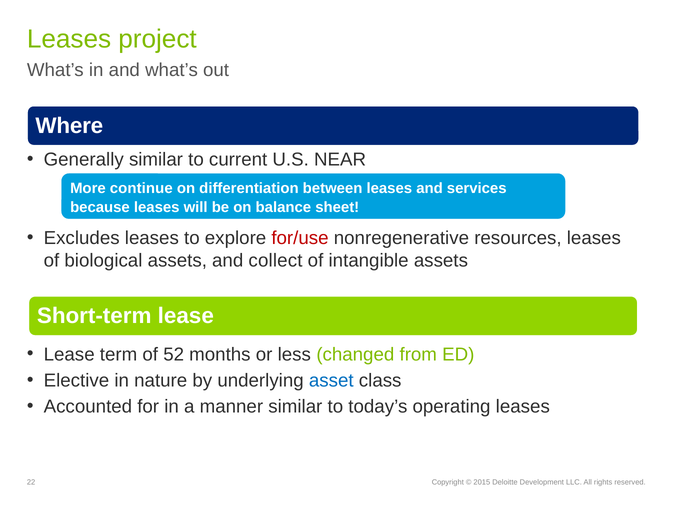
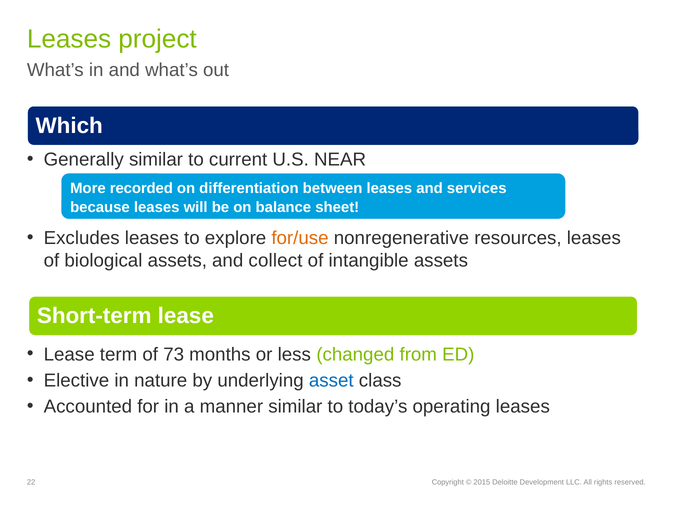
Where: Where -> Which (69, 126)
continue: continue -> recorded (141, 188)
for/use colour: red -> orange (300, 238)
52: 52 -> 73 (174, 354)
